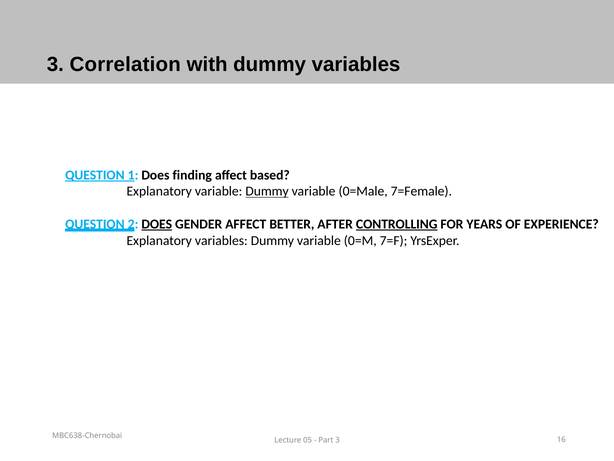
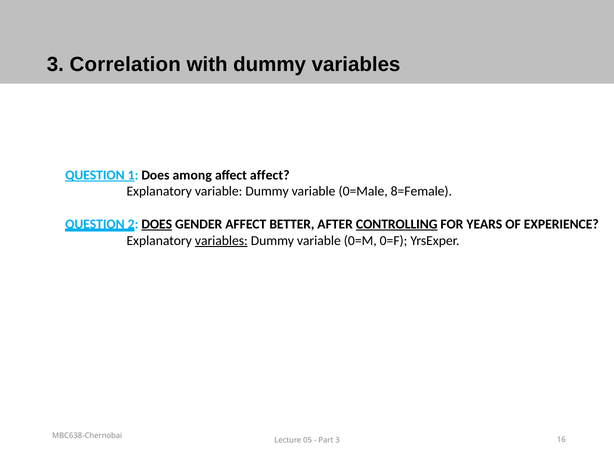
finding: finding -> among (192, 175)
affect based: based -> affect (270, 175)
Dummy underline: present -> none (267, 191)
7=Female: 7=Female -> 8=Female (421, 191)
variables underline: none -> present (221, 240)
7=F: 7=F -> 0=F (394, 240)
